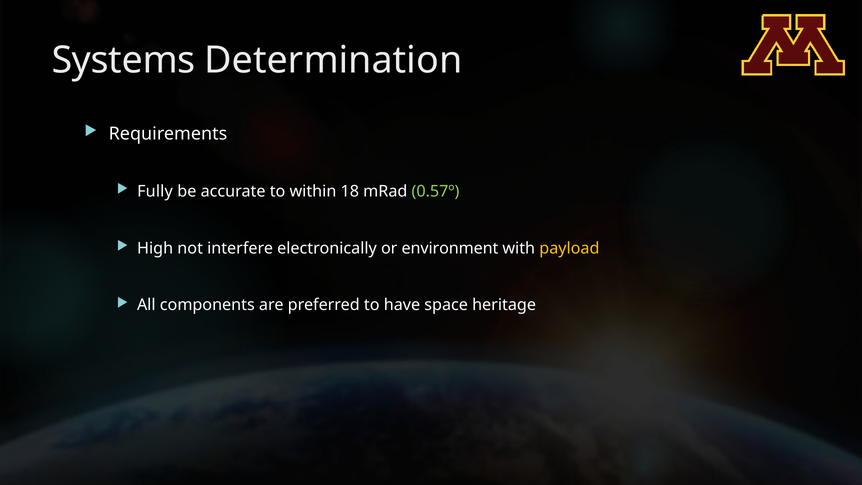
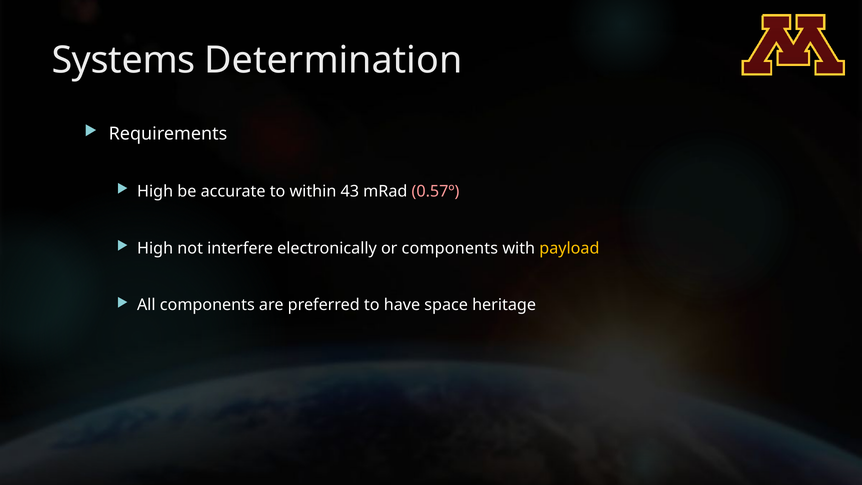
Fully: Fully -> High (155, 192)
18: 18 -> 43 (350, 192)
0.57º colour: light green -> pink (435, 192)
or environment: environment -> components (450, 248)
